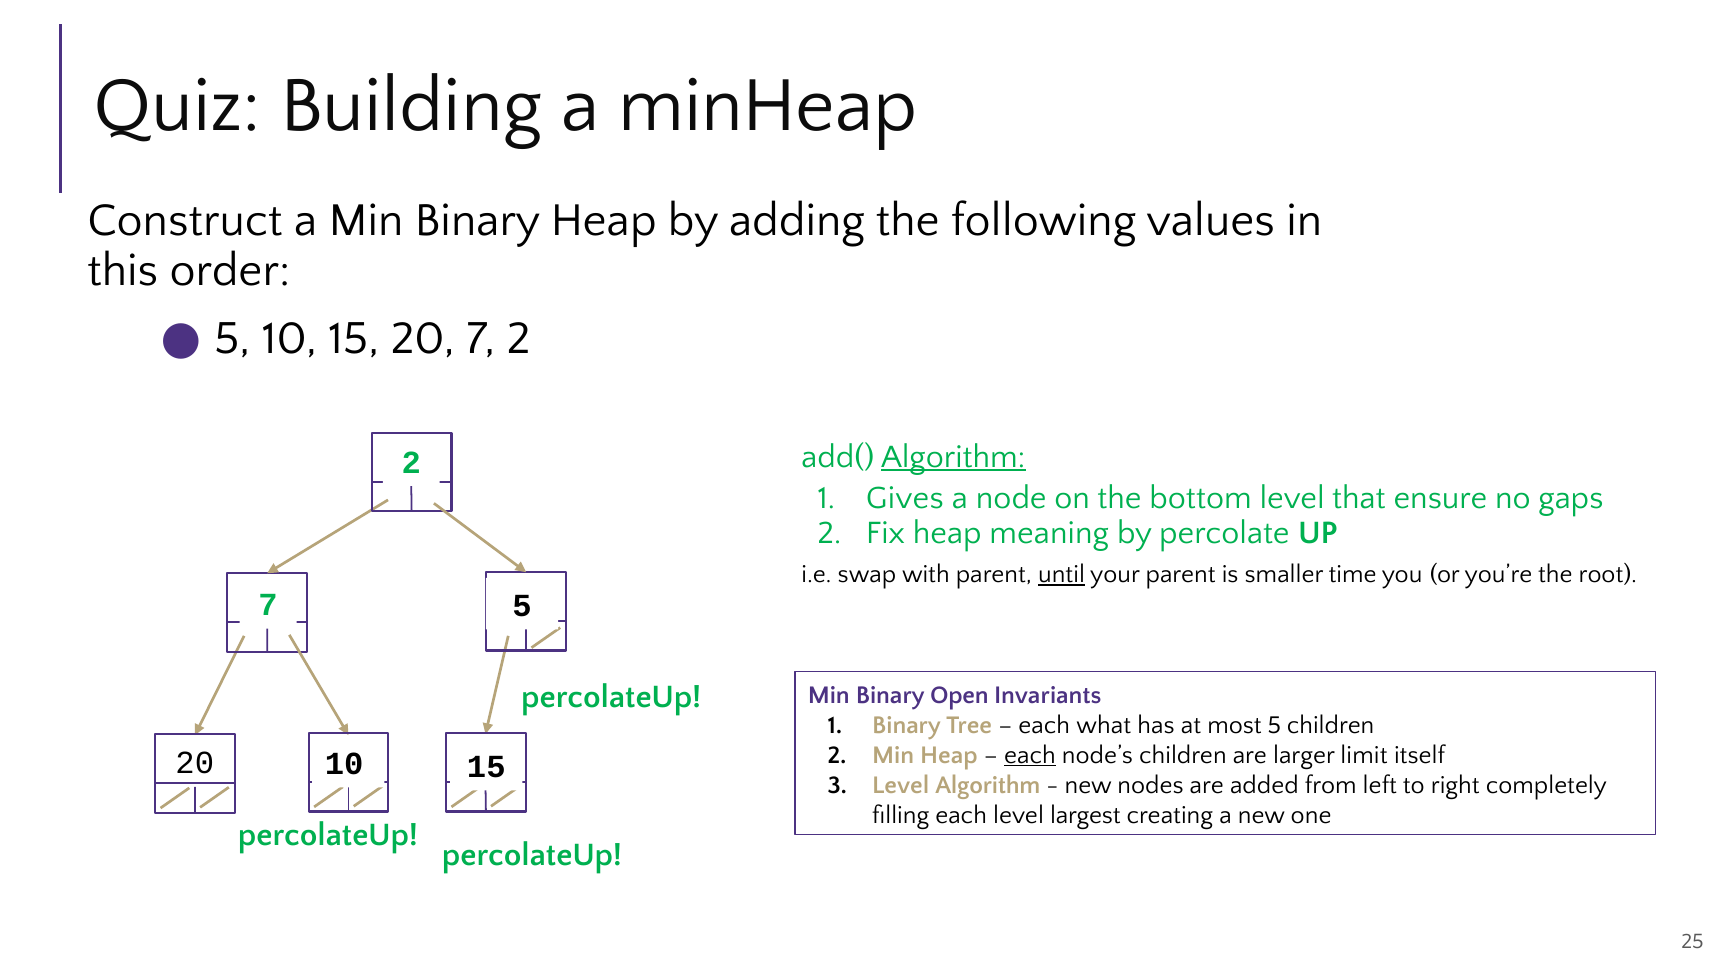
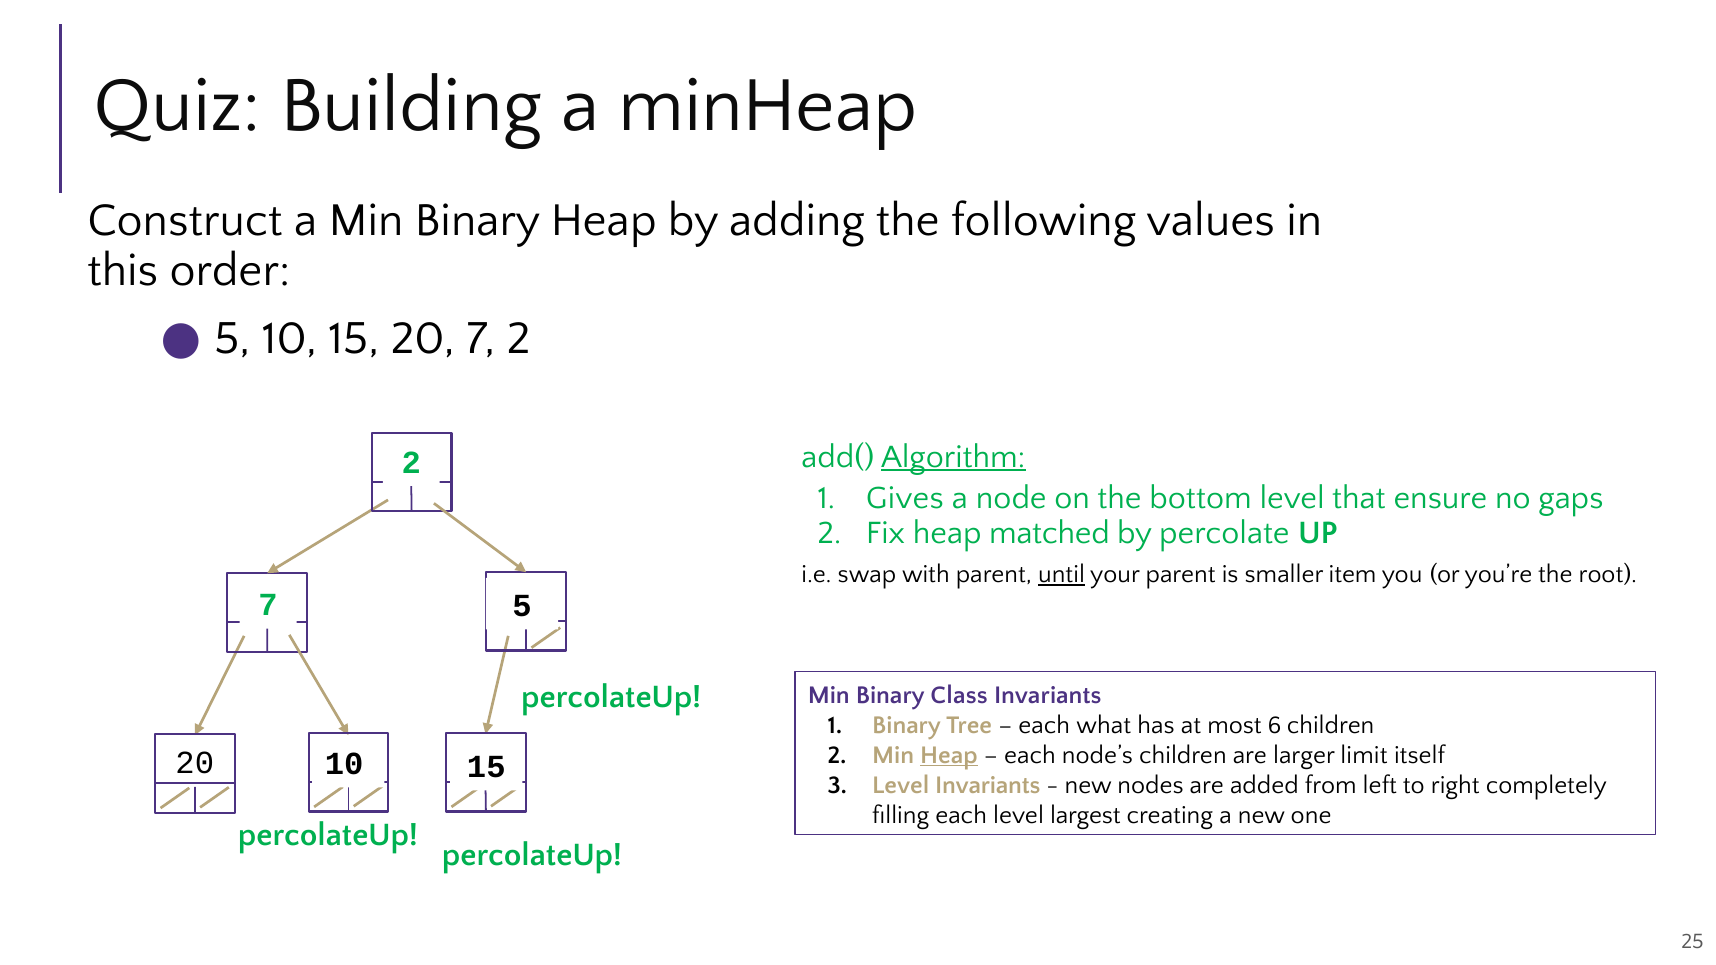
meaning: meaning -> matched (1049, 533)
time: time -> item (1353, 574)
Open: Open -> Class (959, 695)
most 5: 5 -> 6 (1274, 725)
Heap underline: none -> present (949, 755)
each underline: present -> none (1030, 755)
Level Algorithm: Algorithm -> Invariants (988, 785)
